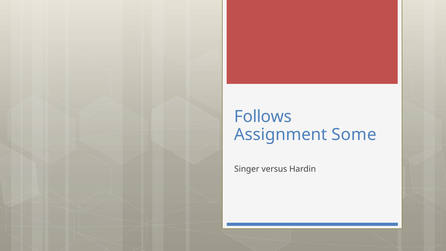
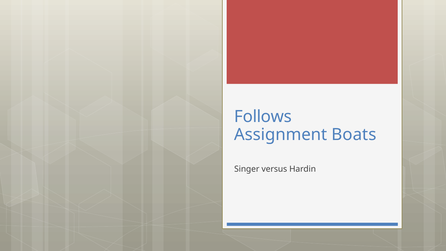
Some: Some -> Boats (354, 135)
